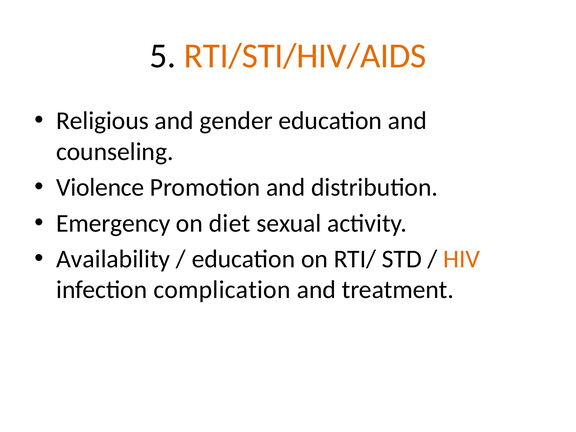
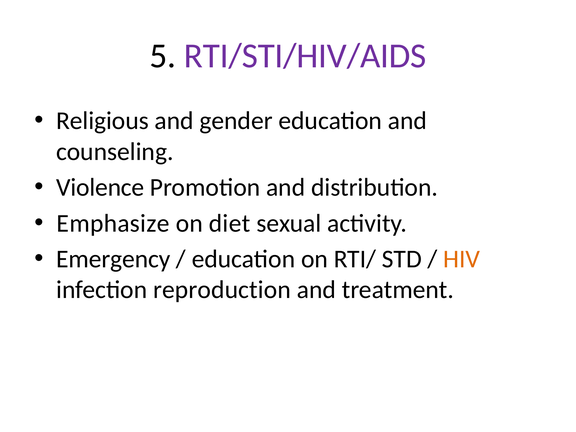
RTI/STI/HIV/AIDS colour: orange -> purple (305, 56)
Emergency: Emergency -> Emphasize (113, 223)
Availability: Availability -> Emergency (113, 259)
complication: complication -> reproduction (222, 290)
